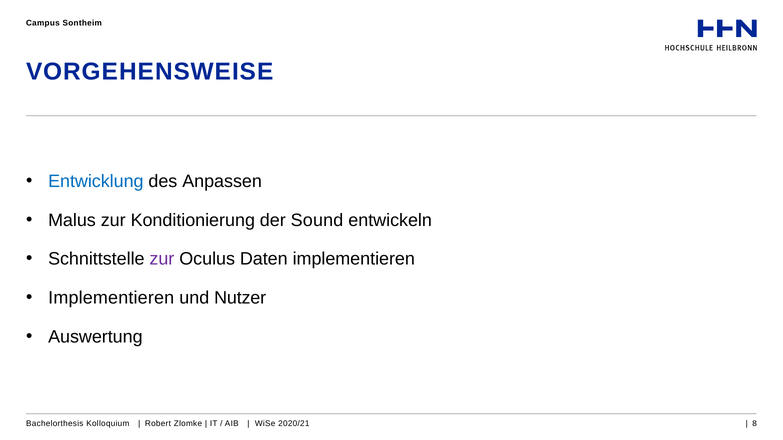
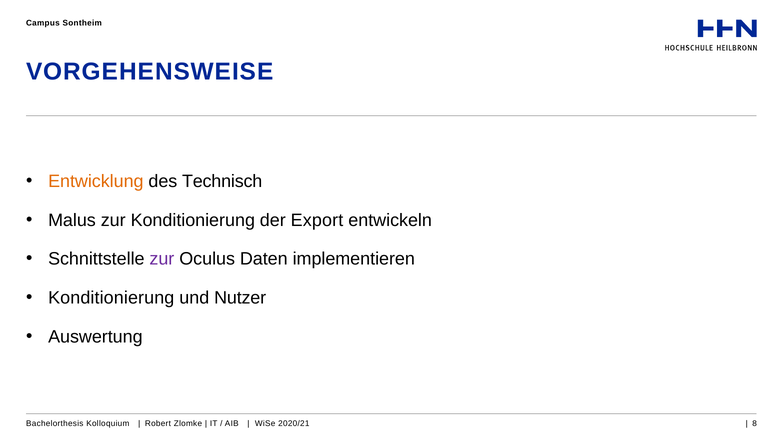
Entwicklung colour: blue -> orange (96, 182)
Anpassen: Anpassen -> Technisch (222, 182)
Sound: Sound -> Export (317, 220)
Implementieren: Implementieren -> Konditionierung (111, 298)
